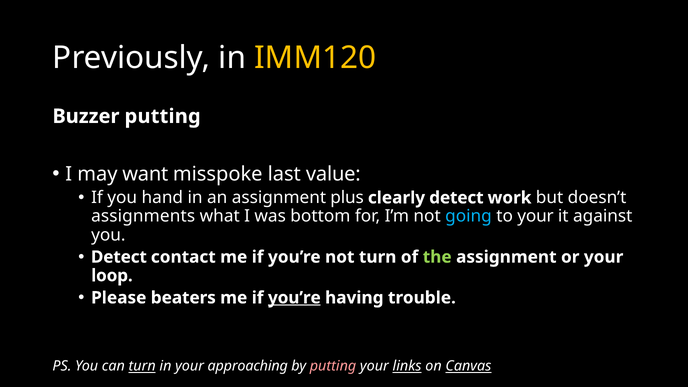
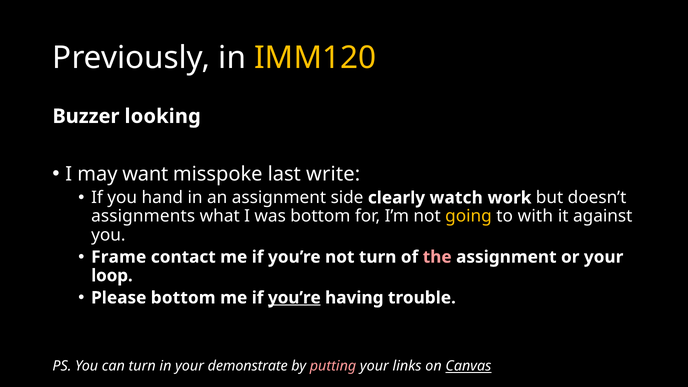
Buzzer putting: putting -> looking (163, 116)
value: value -> write (333, 174)
plus: plus -> side (347, 198)
clearly detect: detect -> watch (456, 198)
going colour: light blue -> yellow (468, 216)
to your: your -> with (535, 216)
Detect: Detect -> Frame (119, 257)
the colour: light green -> pink (437, 257)
Please beaters: beaters -> bottom (183, 298)
turn underline: present -> none (142, 366)
approaching: approaching -> demonstrate (248, 366)
links underline: present -> none (407, 366)
